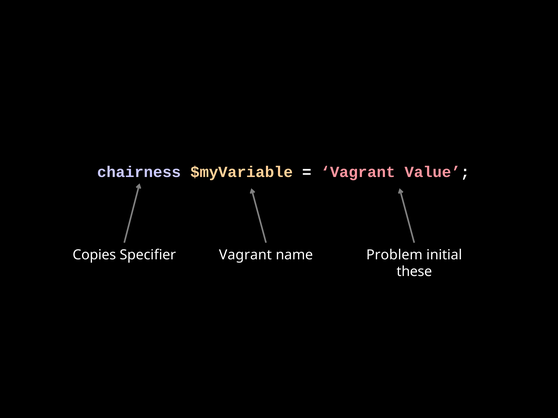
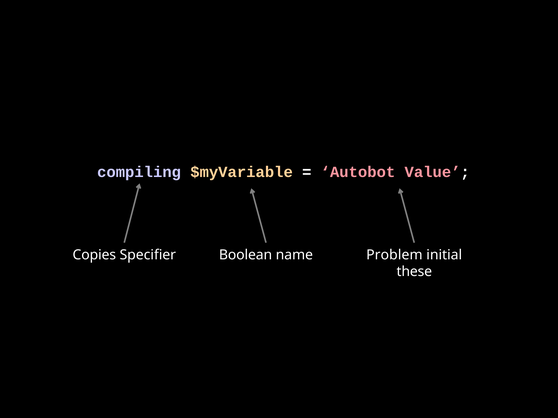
chairness: chairness -> compiling (139, 172)
Vagrant: Vagrant -> Autobot (358, 172)
Specifier Vagrant: Vagrant -> Boolean (246, 255)
